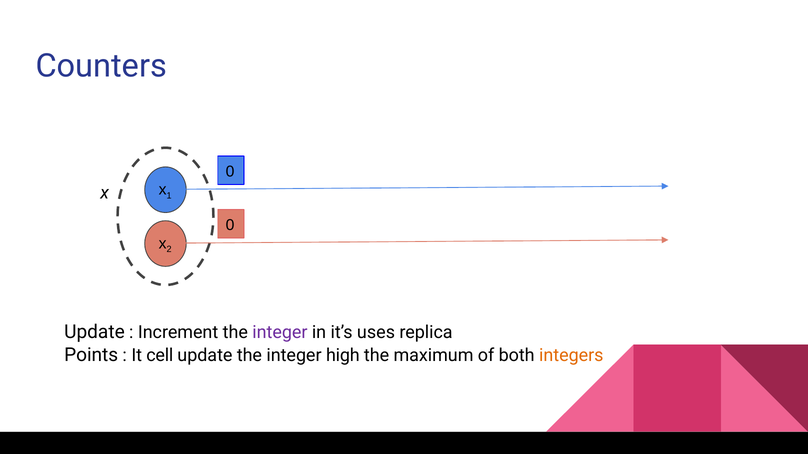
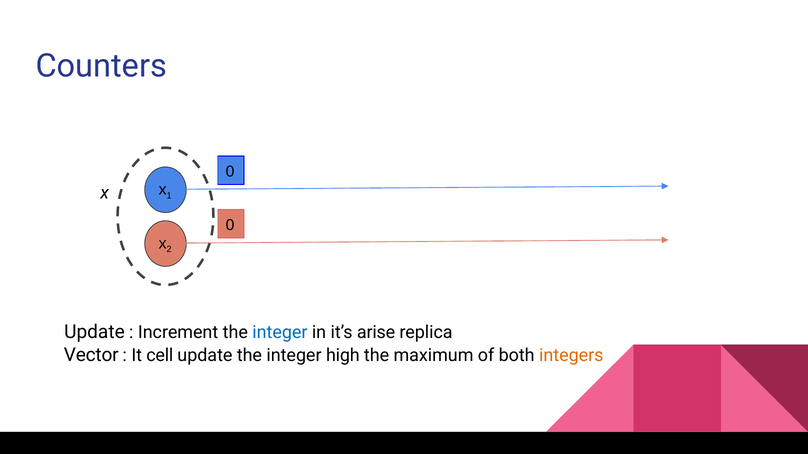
integer colour: purple -> blue (280, 333)
uses: uses -> arise (376, 333)
Points: Points -> Vector (91, 355)
